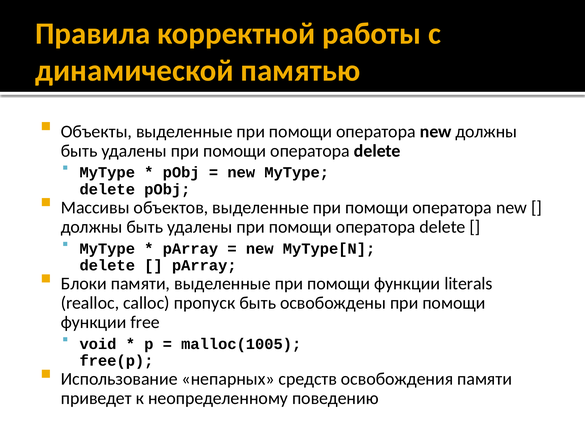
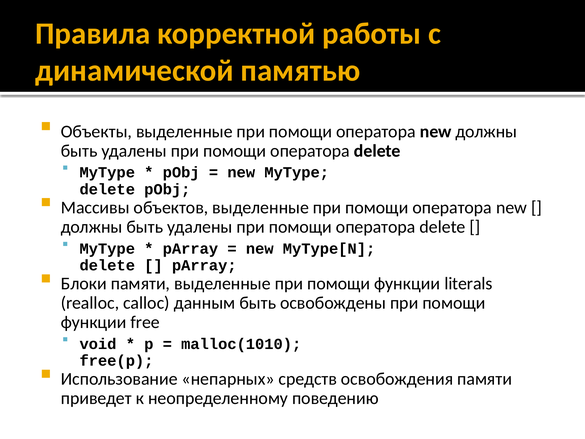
пропуск: пропуск -> данным (205, 303)
malloc(1005: malloc(1005 -> malloc(1010 (241, 344)
